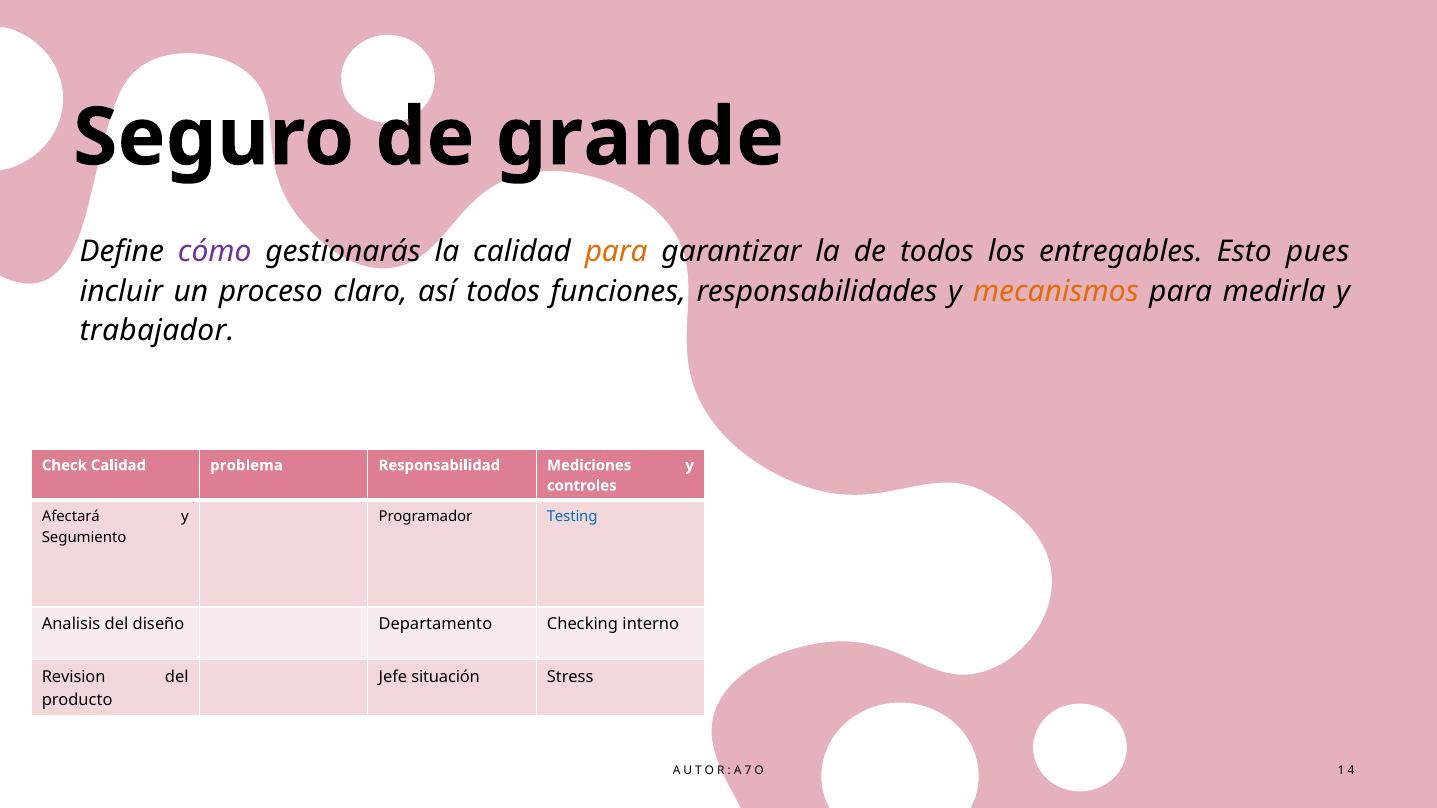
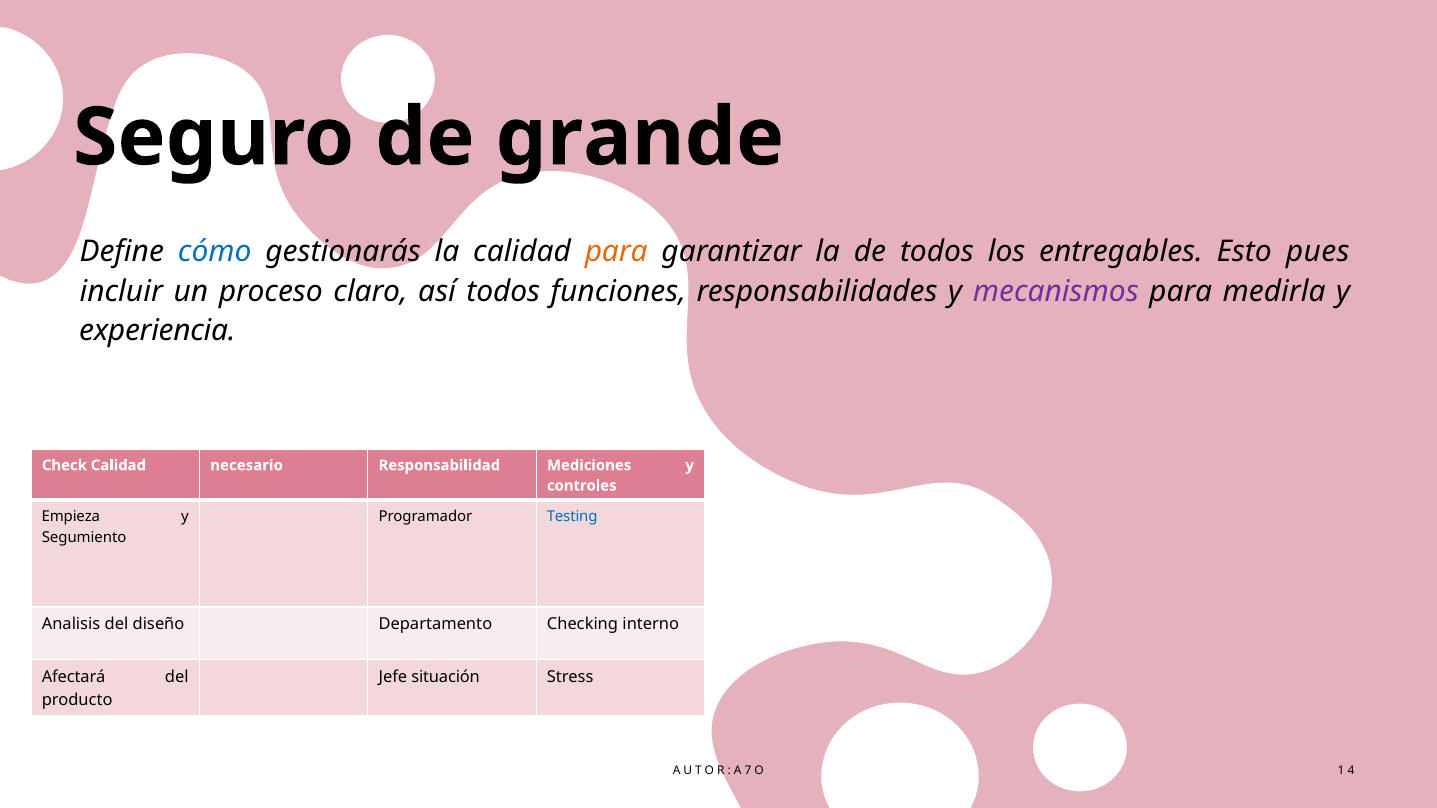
cómo colour: purple -> blue (215, 252)
mecanismos colour: orange -> purple (1056, 291)
trabajador: trabajador -> experiencia (157, 331)
problema: problema -> necesario (247, 465)
Afectará: Afectará -> Empieza (71, 517)
Revision: Revision -> Afectará (74, 678)
